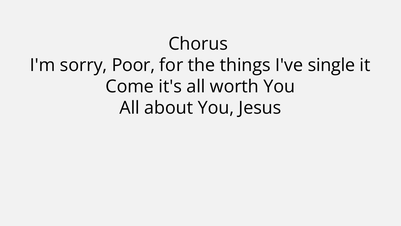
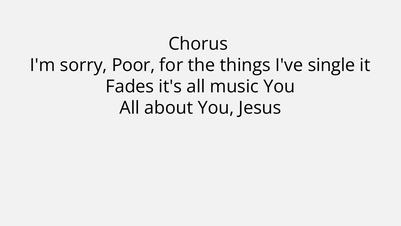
Come: Come -> Fades (130, 86)
worth: worth -> music (234, 86)
